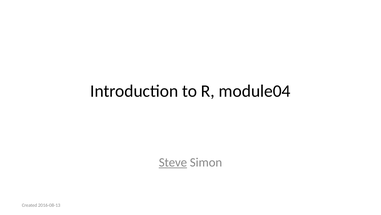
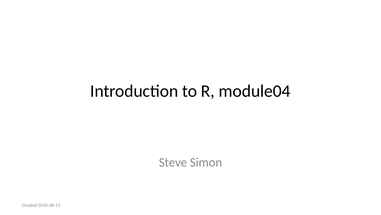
Steve underline: present -> none (173, 162)
